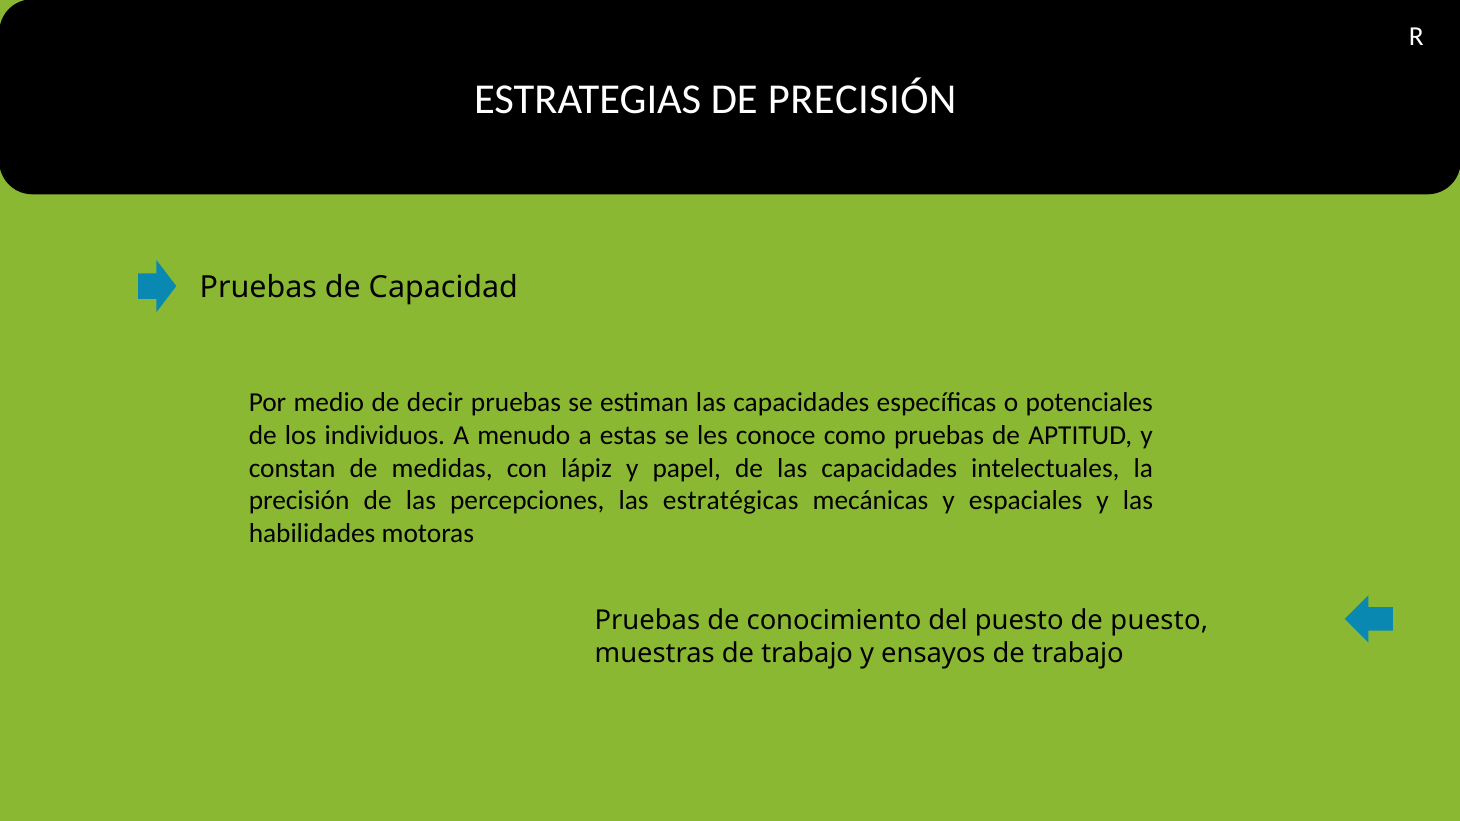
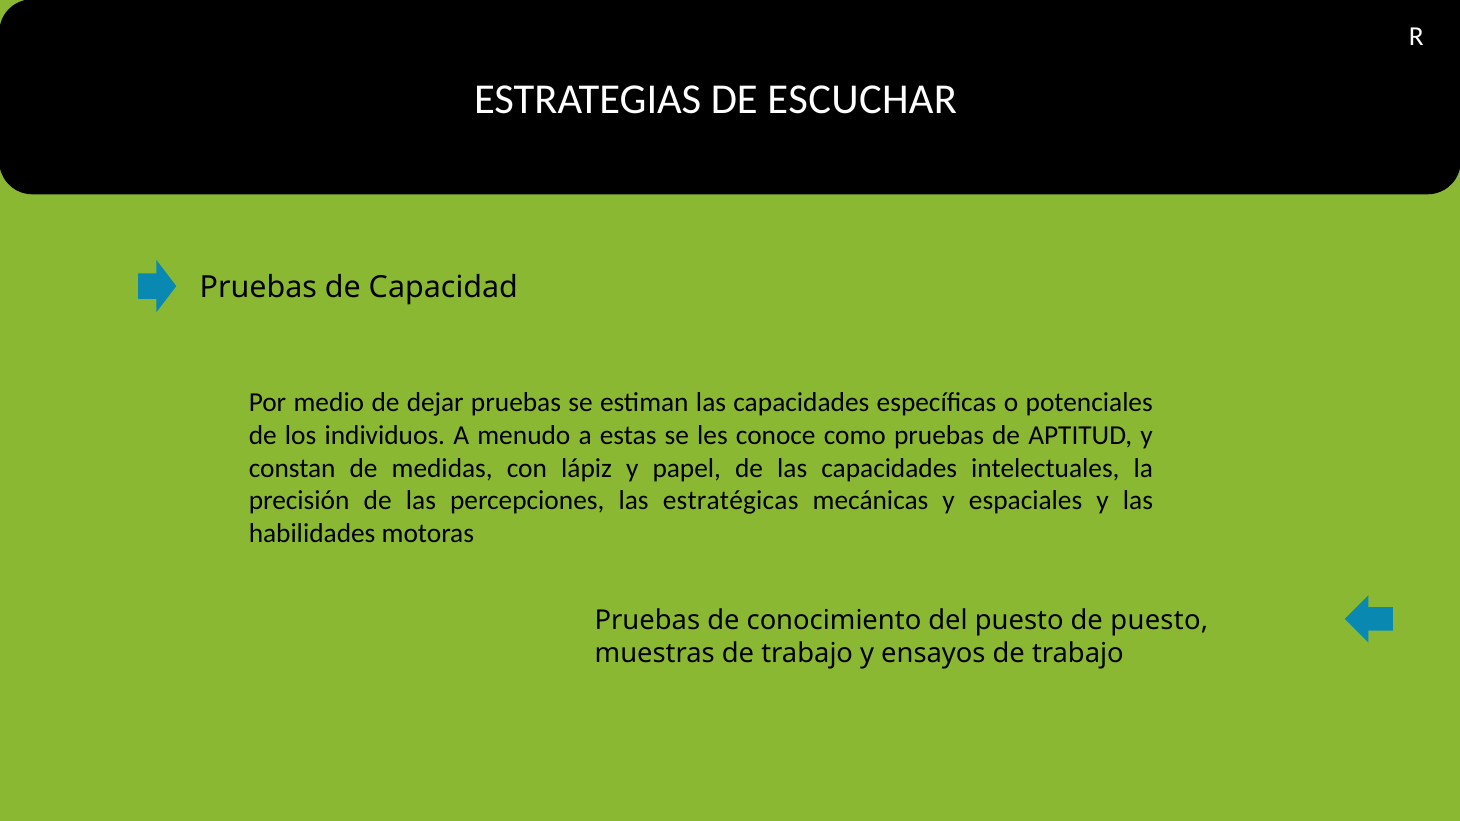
DE PRECISIÓN: PRECISIÓN -> ESCUCHAR (862, 99)
decir: decir -> dejar (435, 402)
